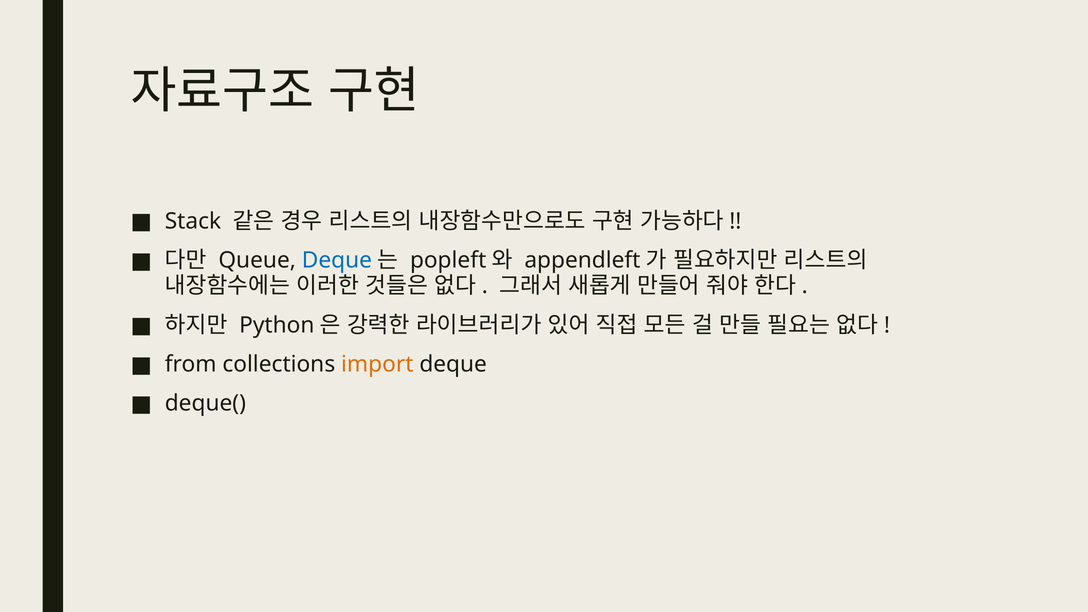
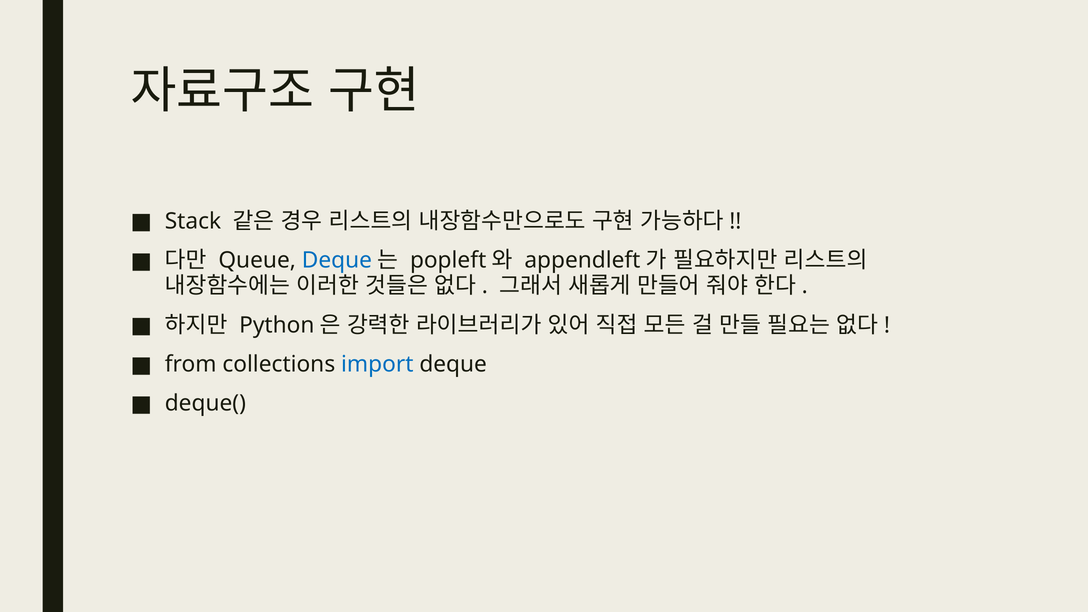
import colour: orange -> blue (377, 364)
